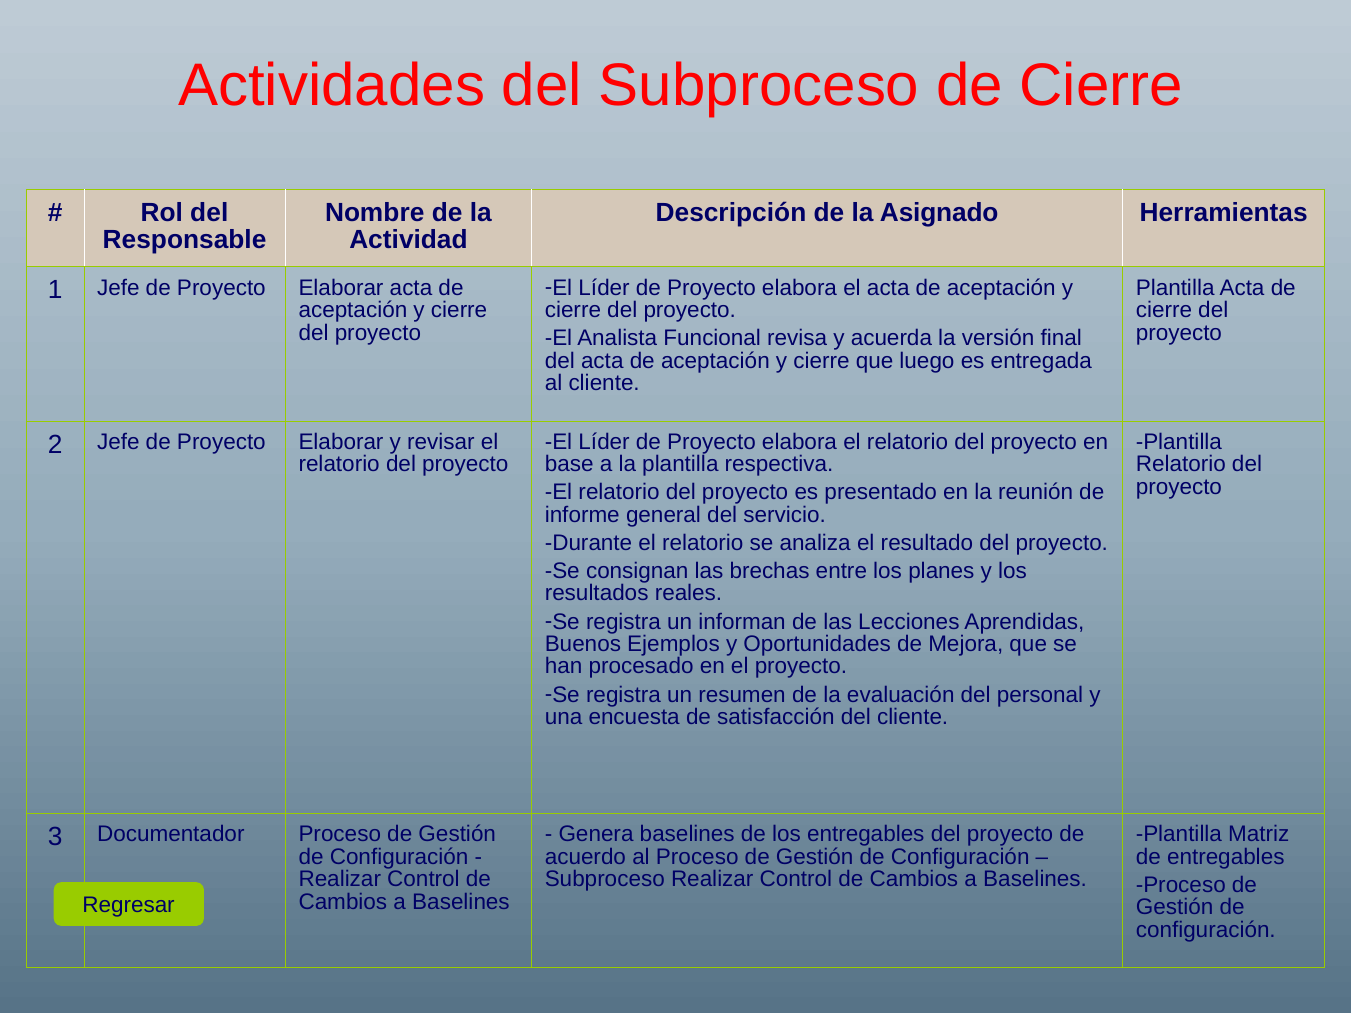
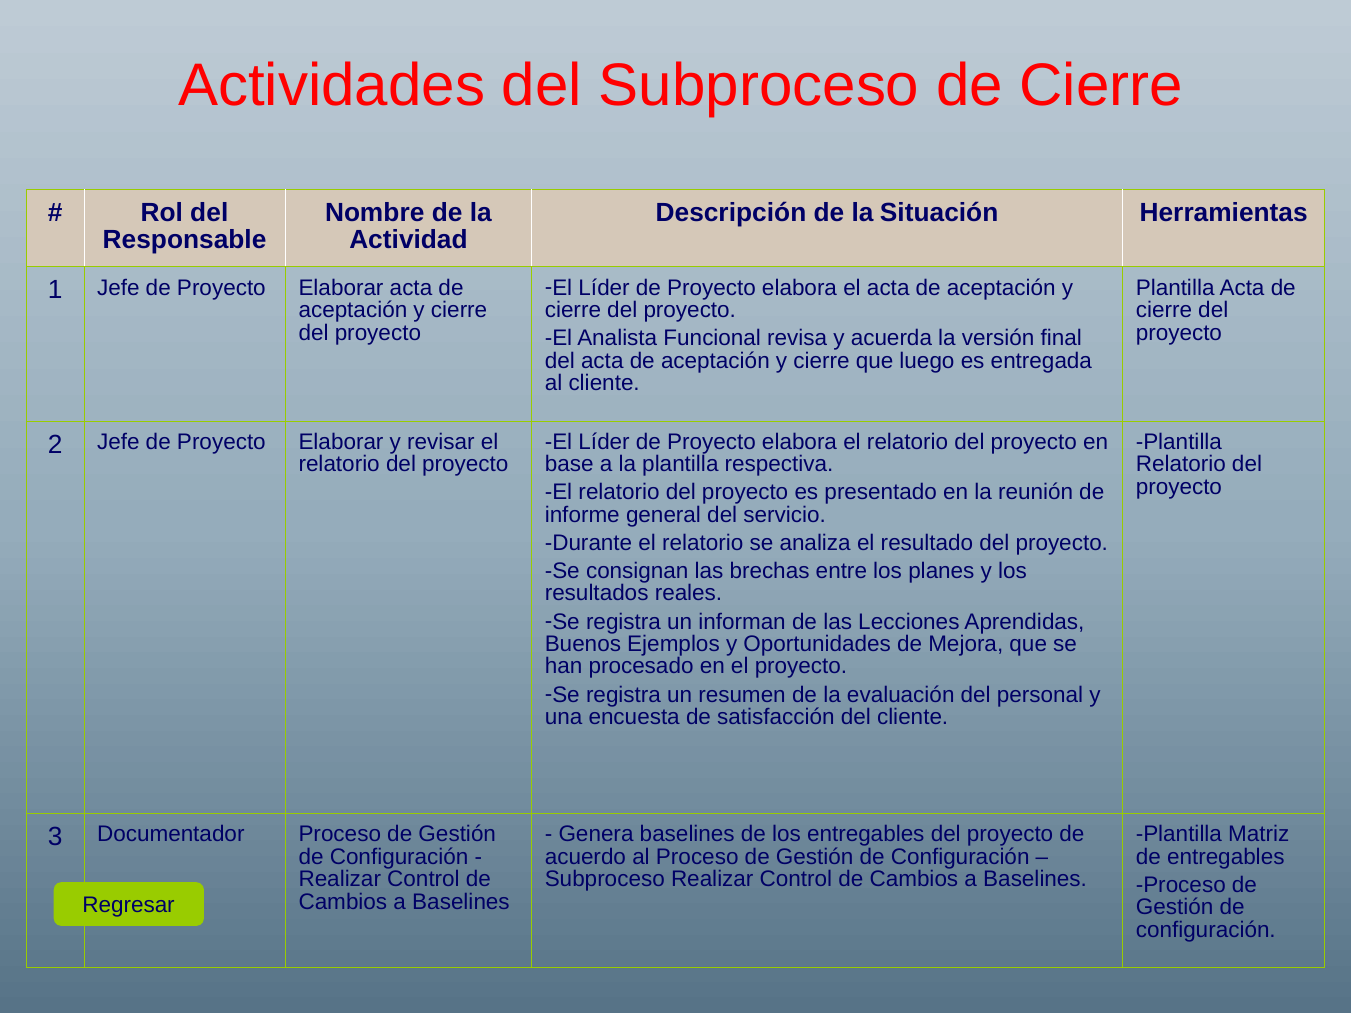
Asignado: Asignado -> Situación (939, 213)
